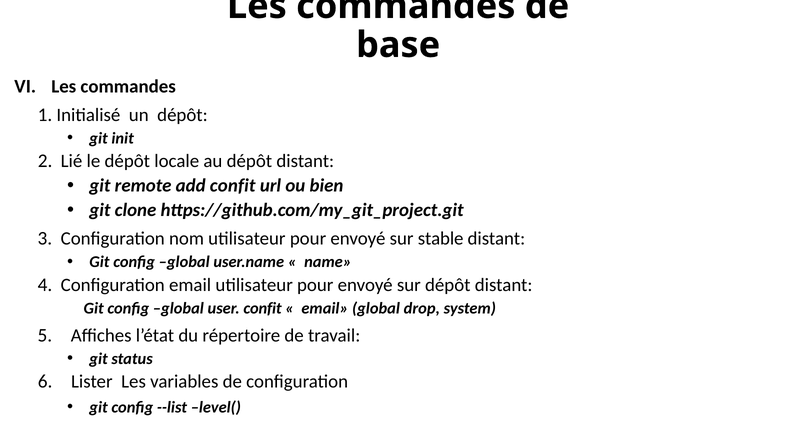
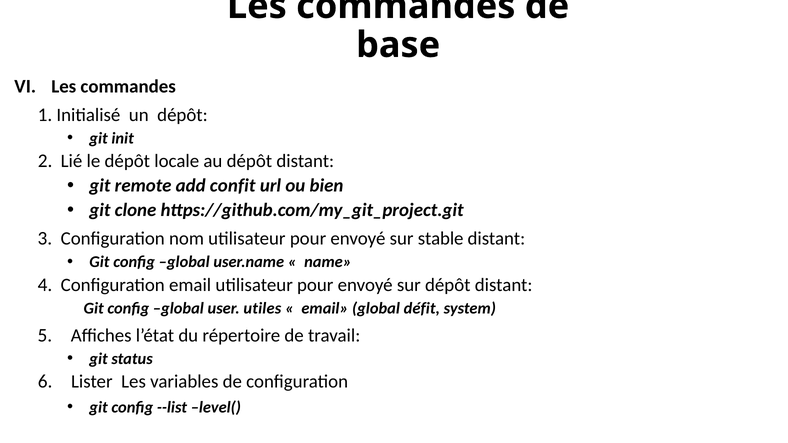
user confit: confit -> utiles (262, 308)
drop: drop -> défit (422, 308)
